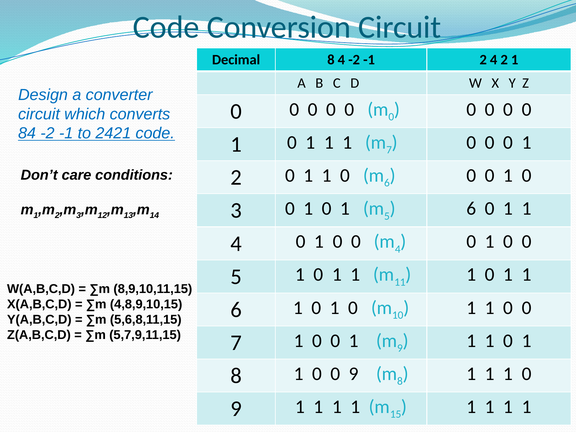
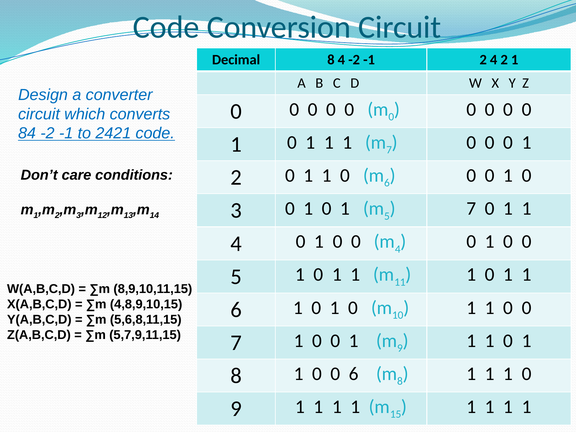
6: 6 -> 7 (471, 209)
0 0 9: 9 -> 6 (354, 374)
